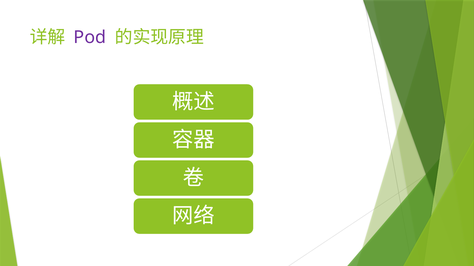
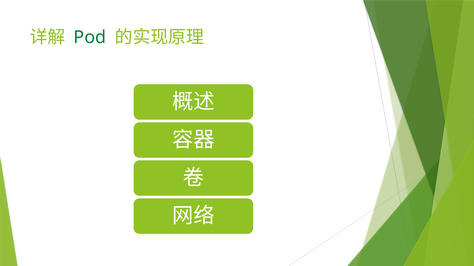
Pod colour: purple -> green (90, 37)
